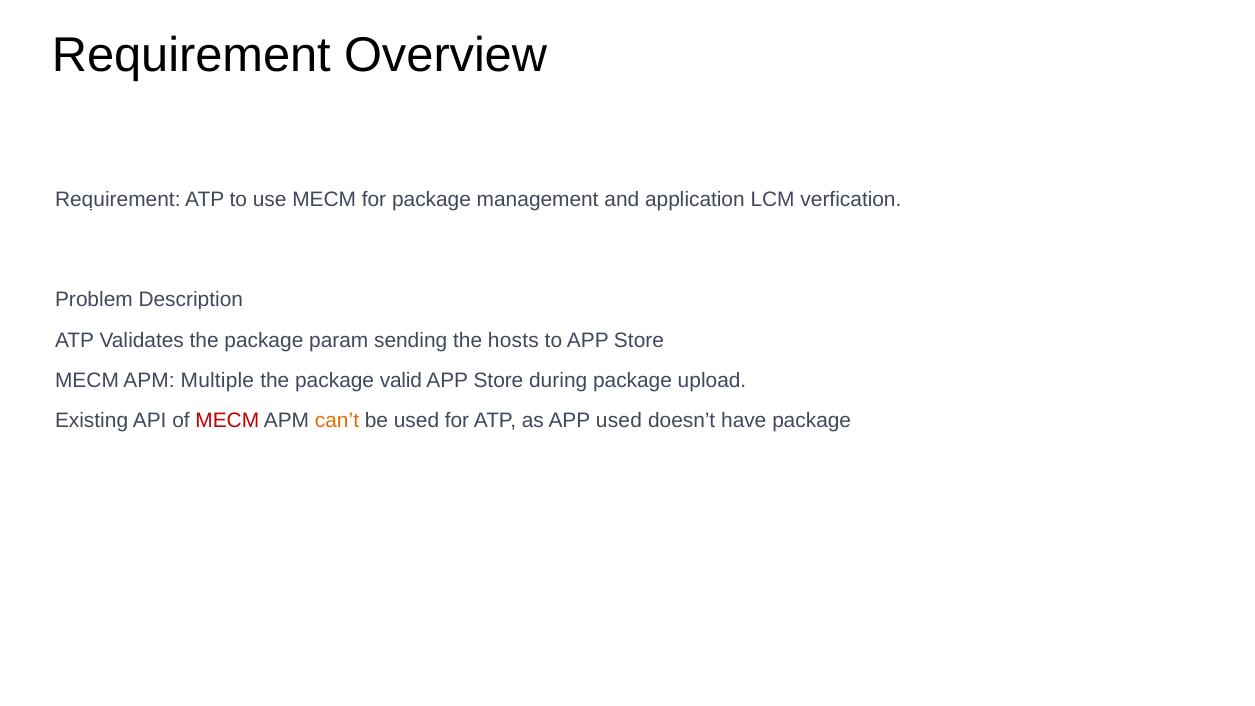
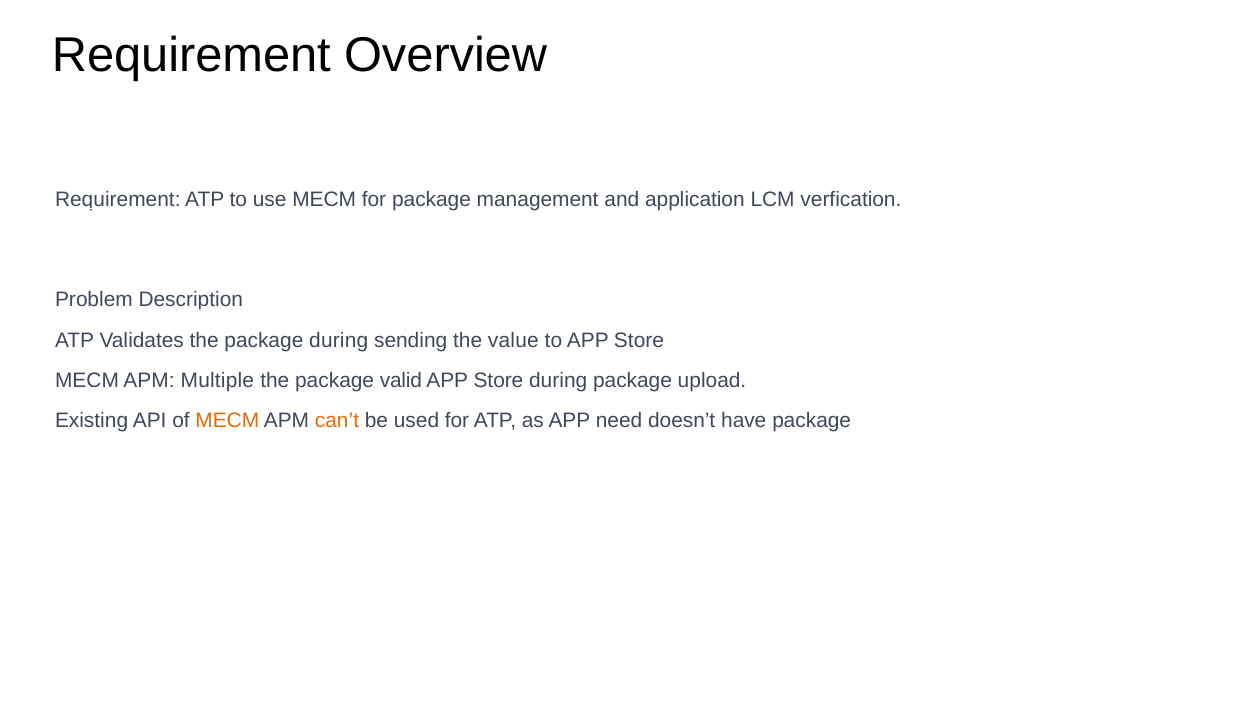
package param: param -> during (339, 340)
hosts: hosts -> value (513, 340)
MECM colour: red -> orange (227, 420)
APP used: used -> need (619, 420)
